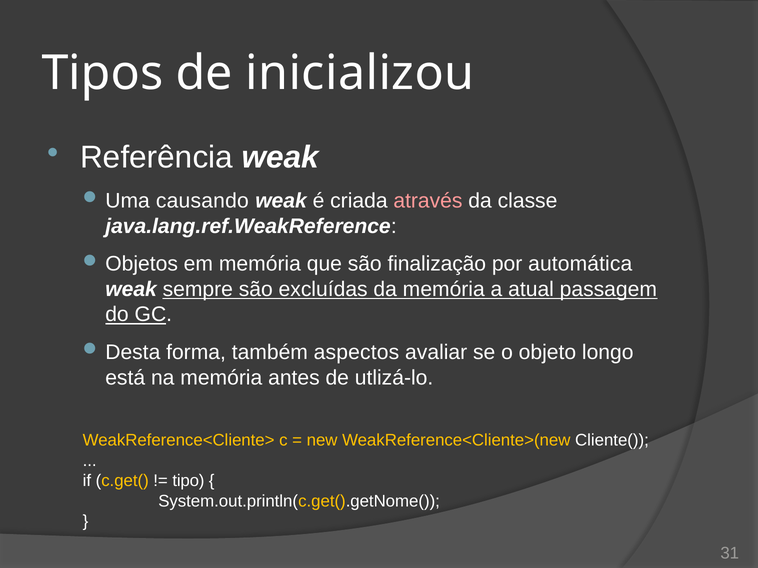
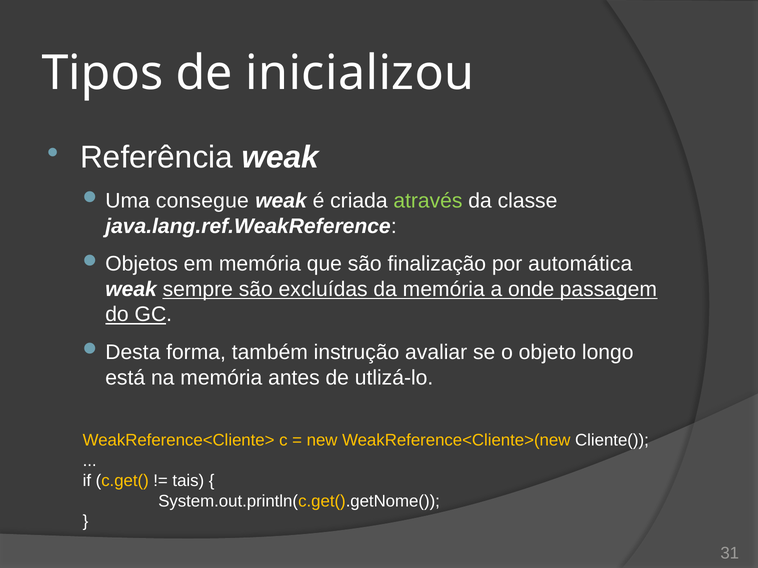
causando: causando -> consegue (202, 201)
através colour: pink -> light green (428, 201)
atual: atual -> onde (531, 290)
aspectos: aspectos -> instrução (357, 353)
tipo: tipo -> tais (188, 481)
